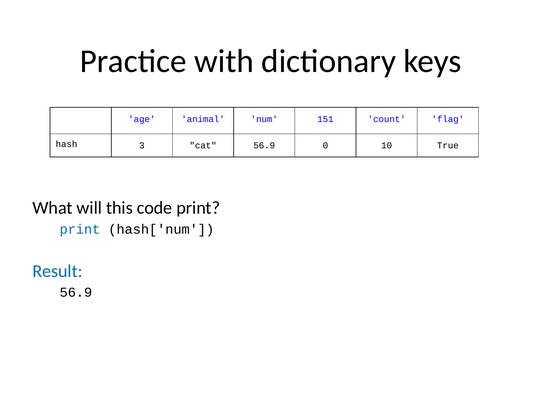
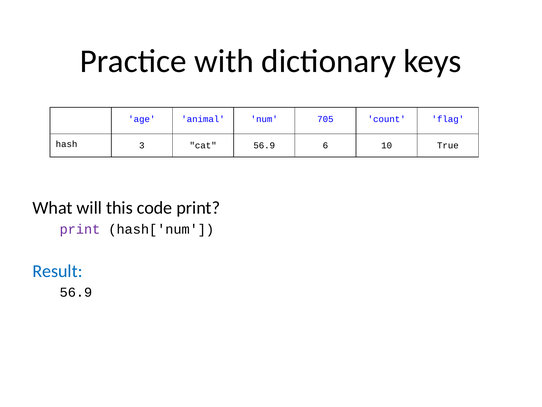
151: 151 -> 705 (325, 119)
0: 0 -> 6 (325, 145)
print colour: blue -> purple (80, 229)
